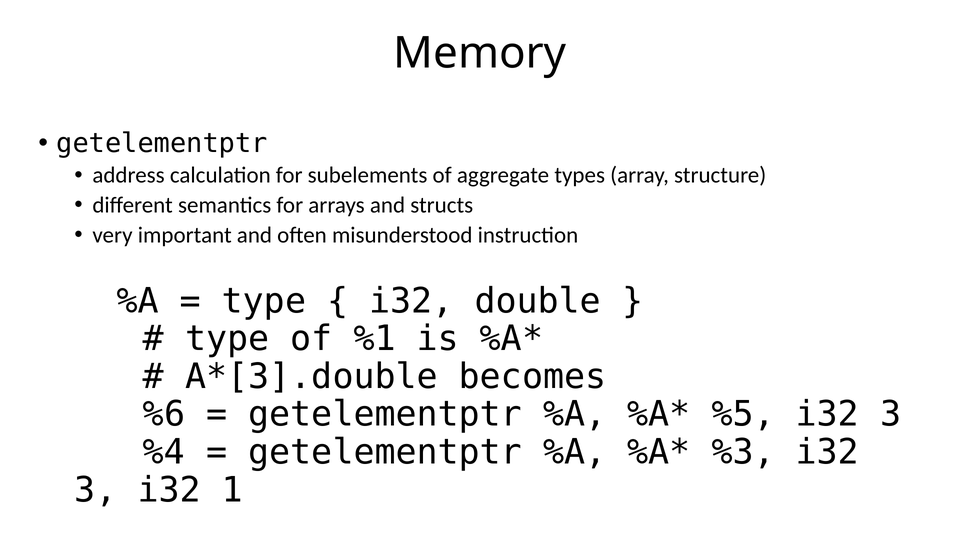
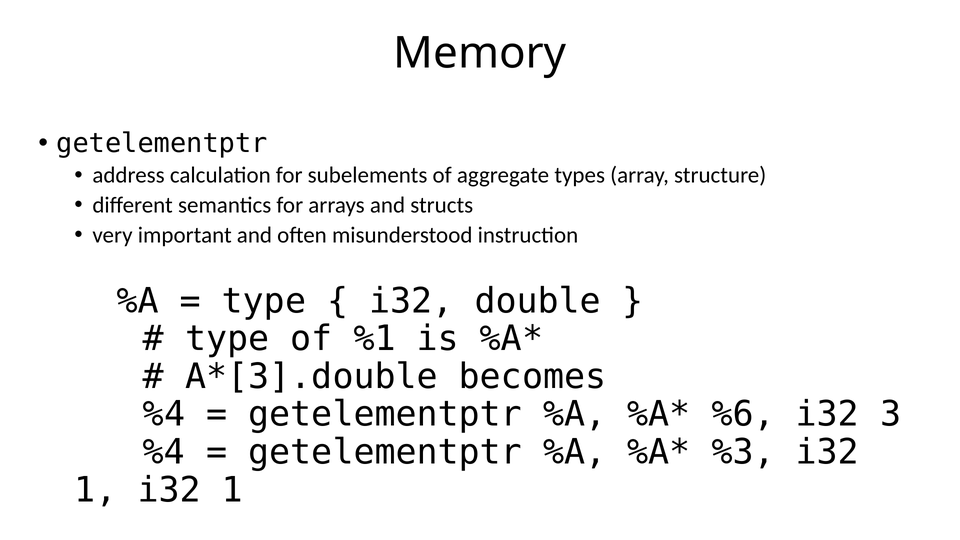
%6: %6 -> %4 (164, 414)
%5: %5 -> %6 (743, 414)
3: 3 -> 1 (96, 490)
